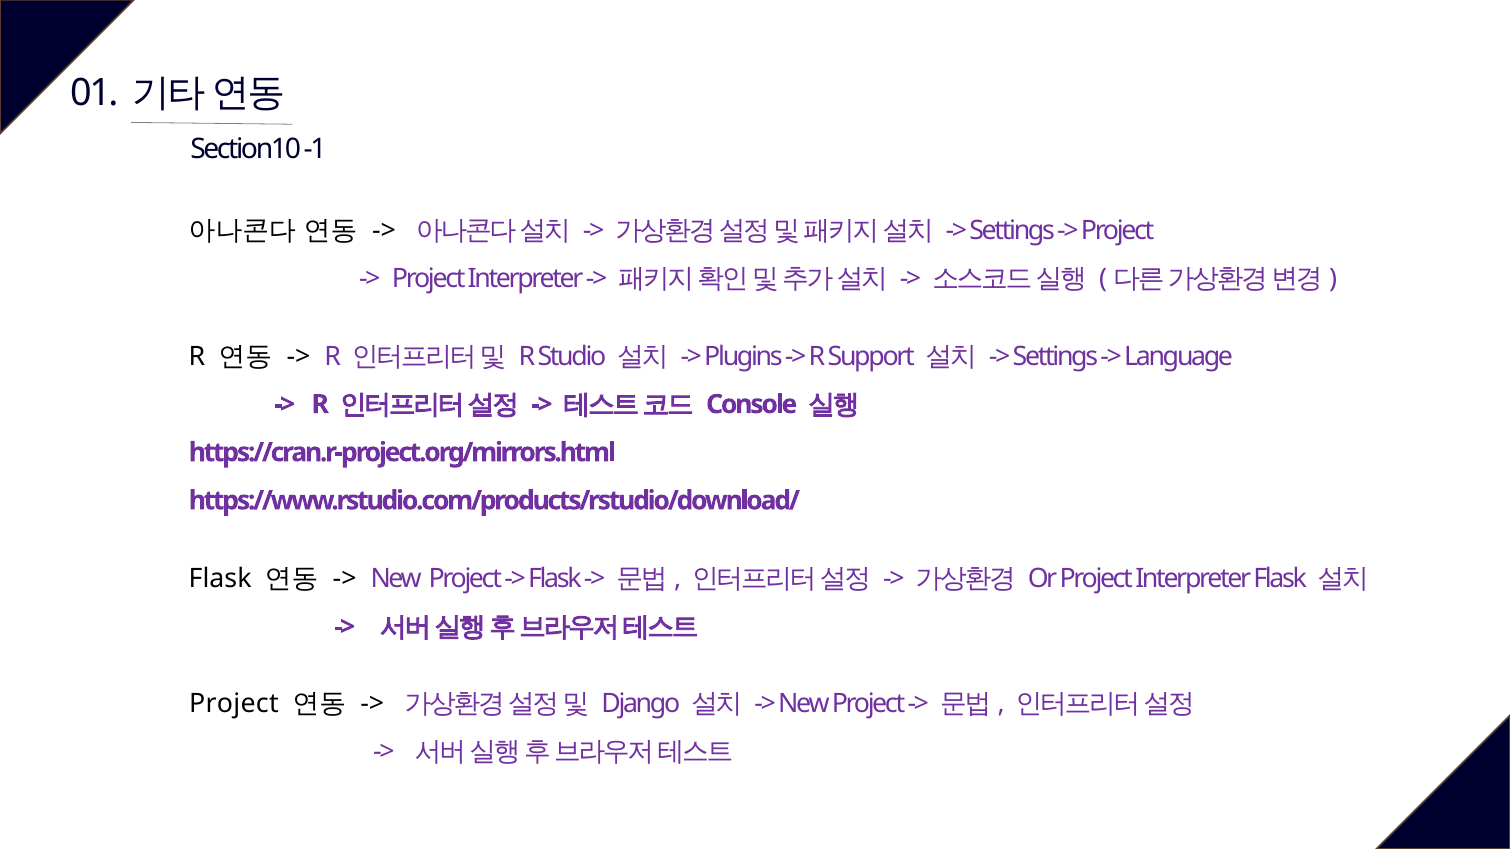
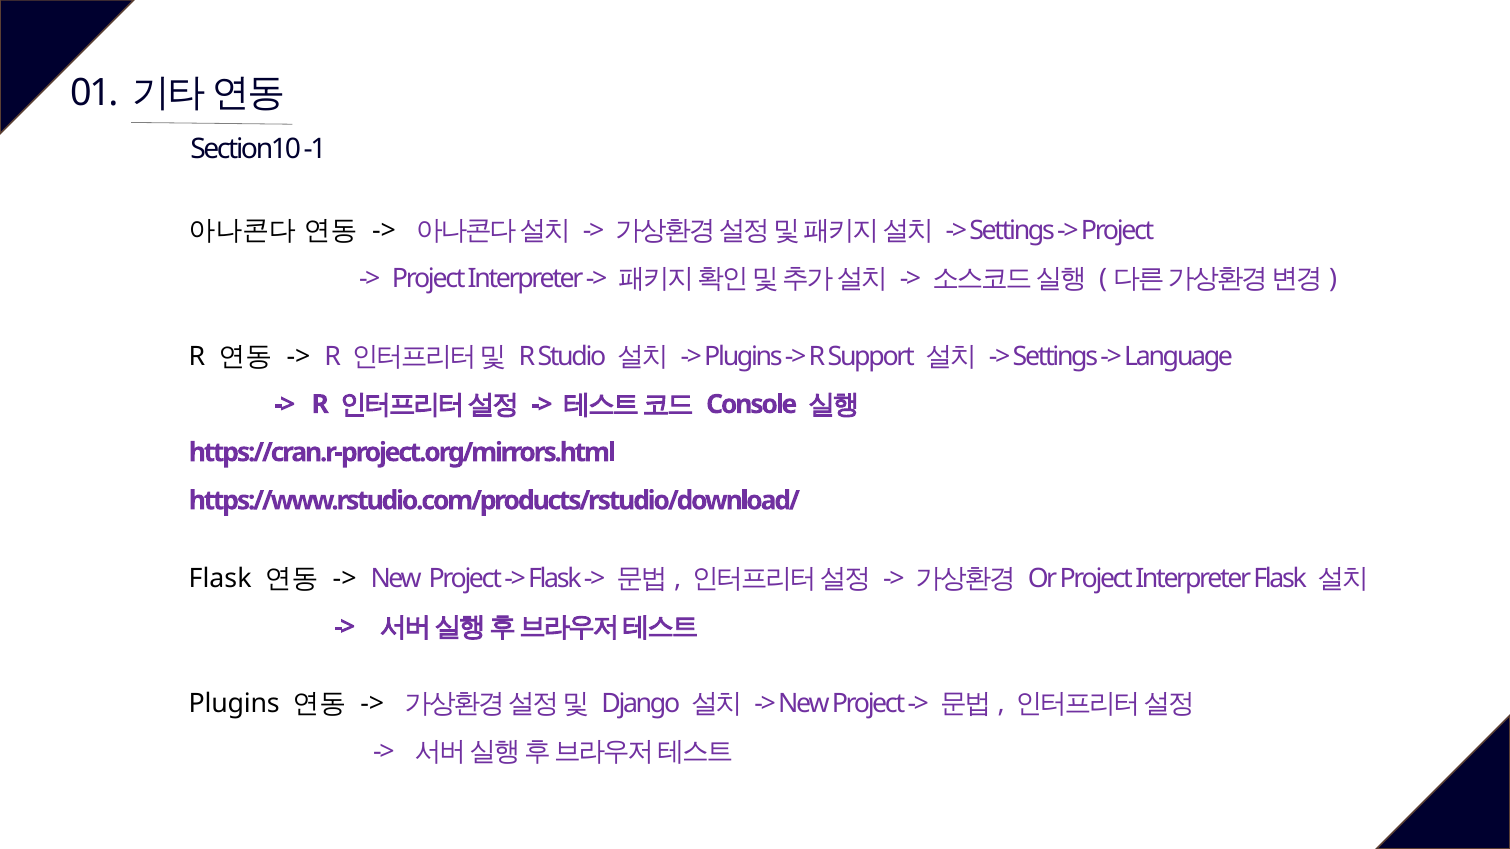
Project: Project -> Plugins (234, 704)
